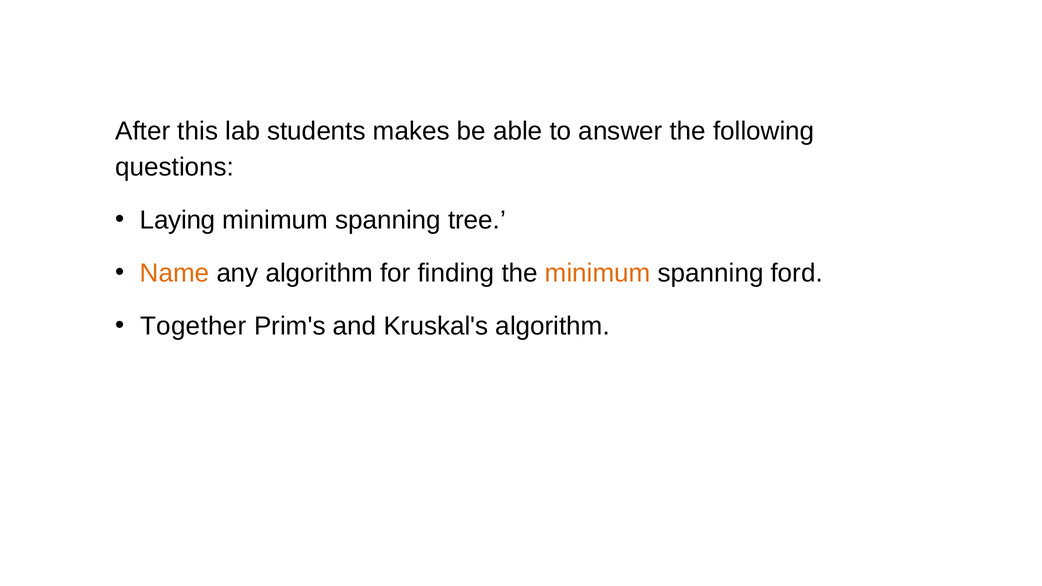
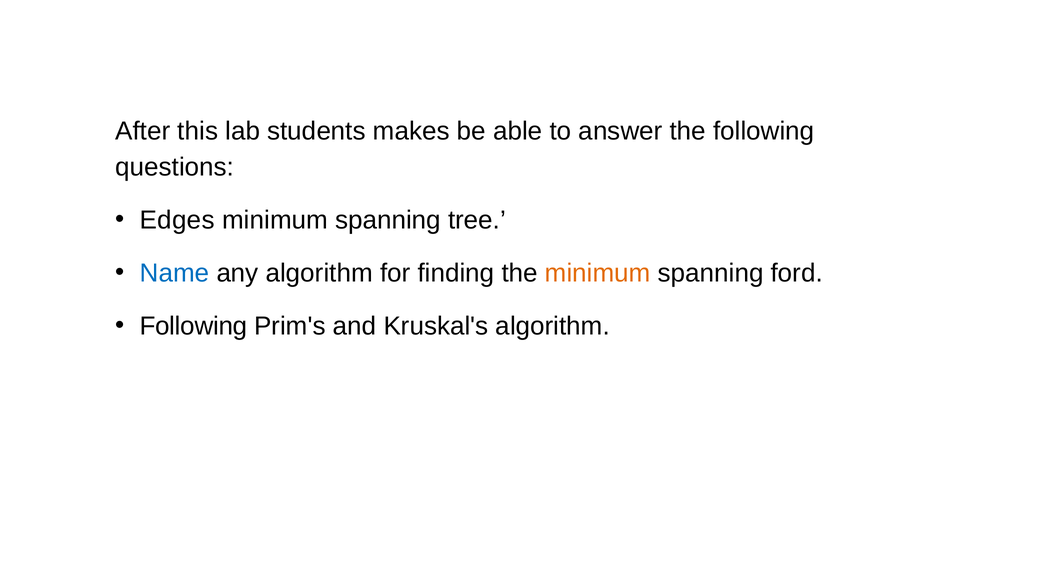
Laying: Laying -> Edges (177, 220)
Name colour: orange -> blue (175, 273)
Together: Together -> Following (193, 326)
